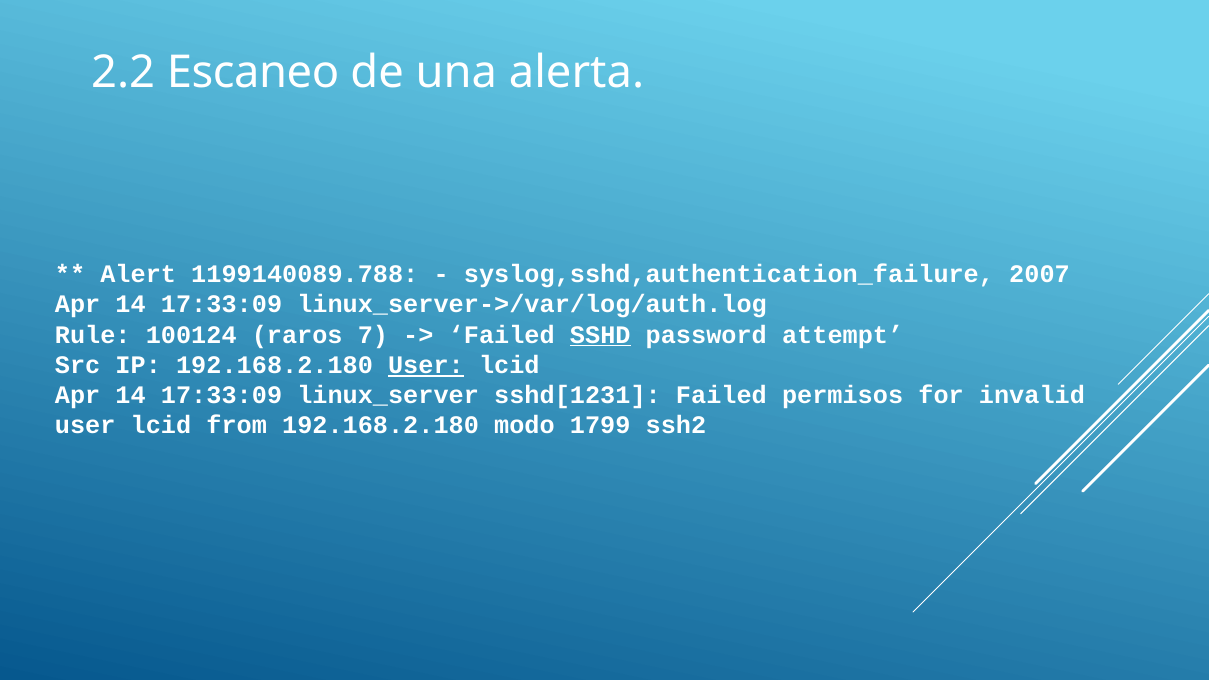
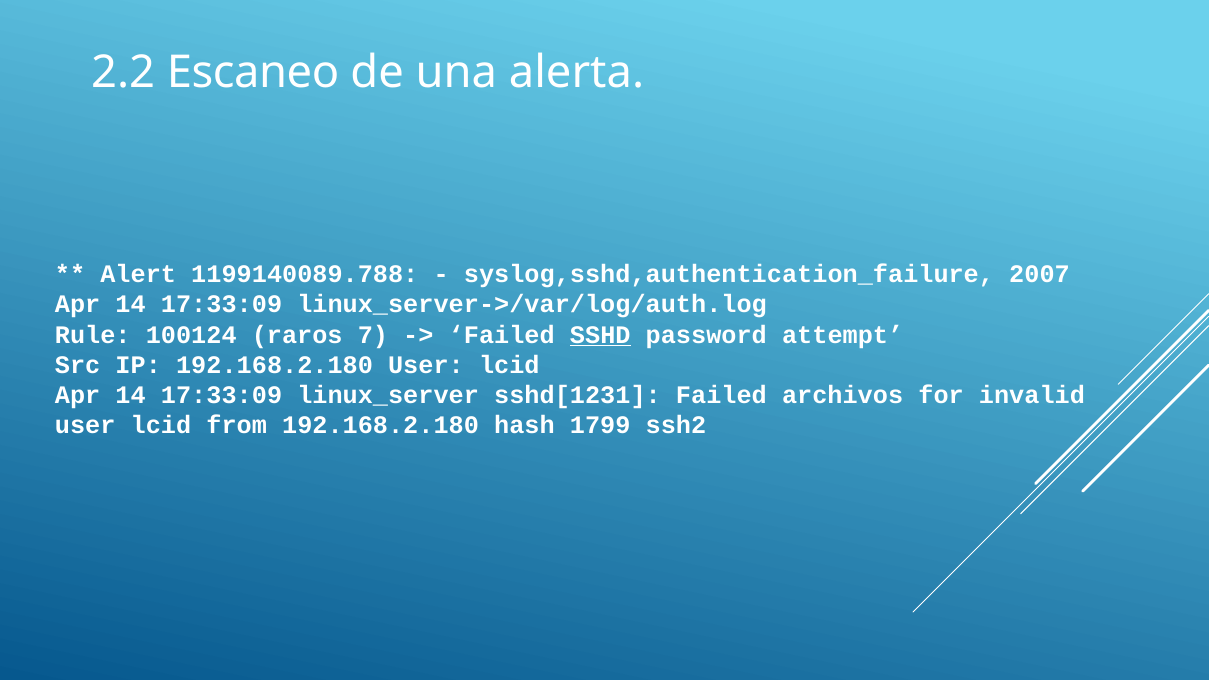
User underline: present -> none (426, 365)
permisos: permisos -> archivos (843, 395)
modo: modo -> hash (524, 426)
